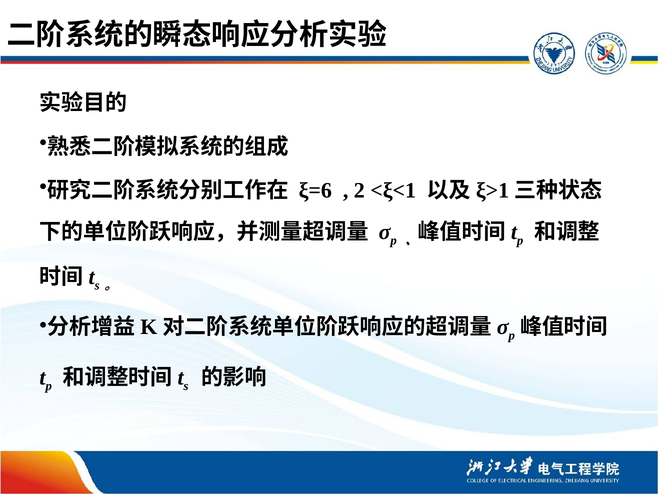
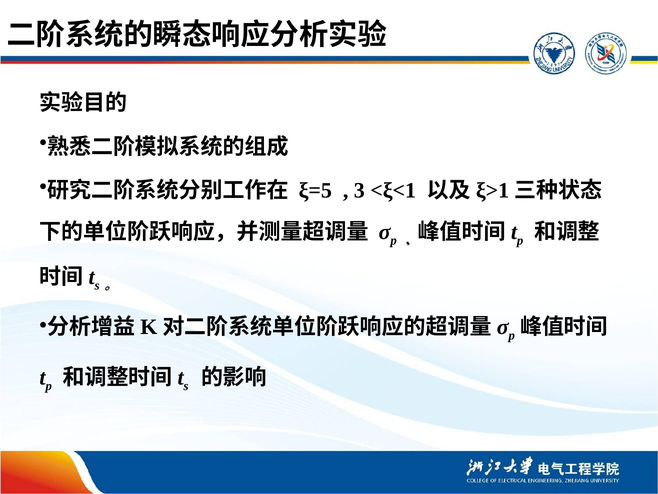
ξ=6: ξ=6 -> ξ=5 (315, 190)
2: 2 -> 3 (359, 190)
